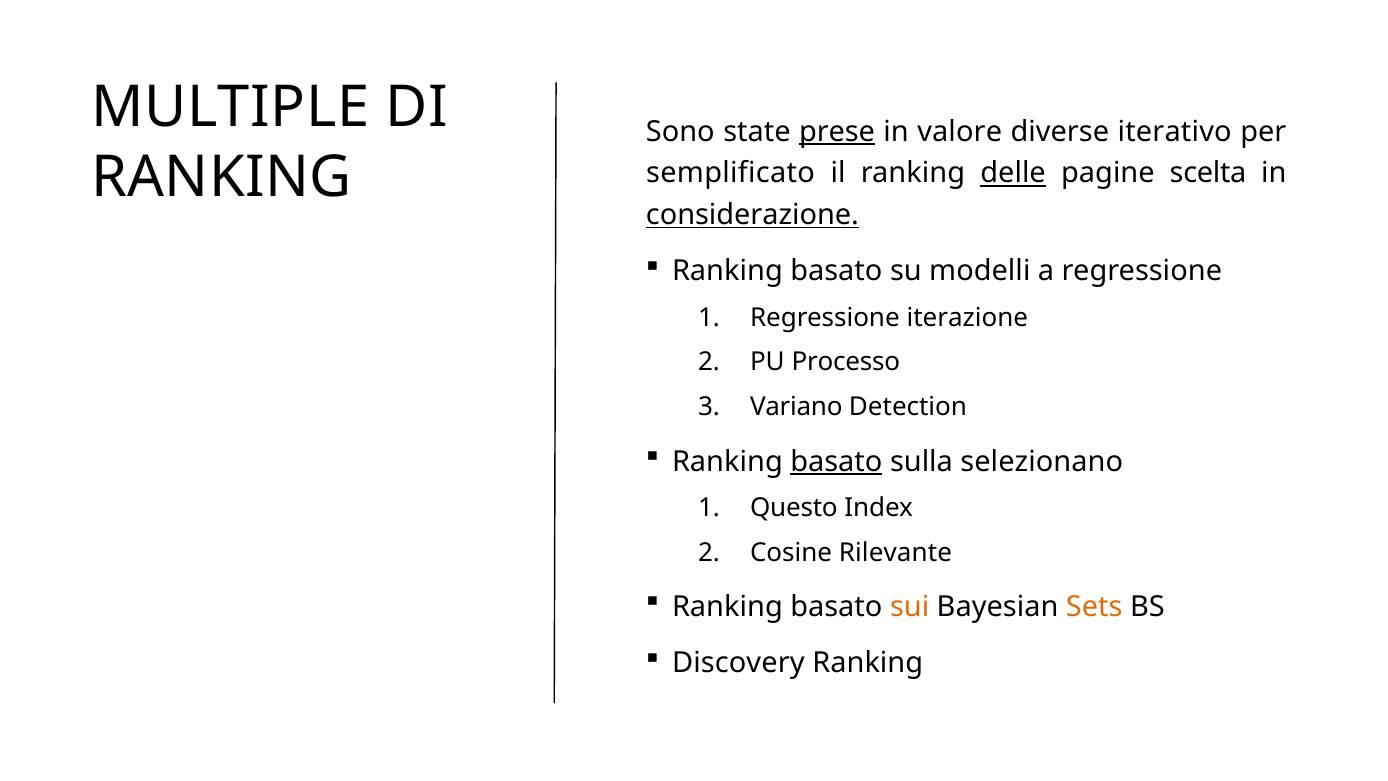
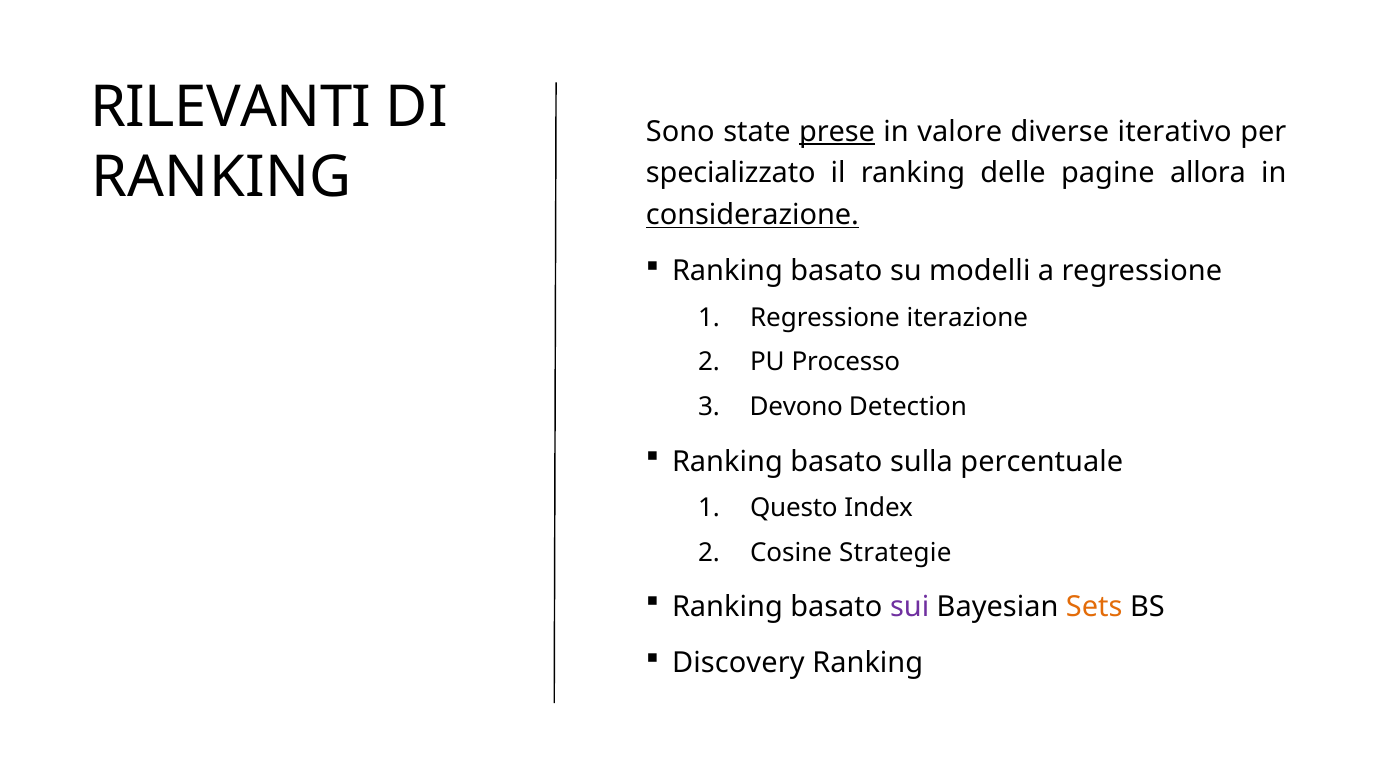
MULTIPLE: MULTIPLE -> RILEVANTI (231, 108)
semplificato: semplificato -> specializzato (731, 173)
delle underline: present -> none (1013, 173)
scelta: scelta -> allora (1208, 173)
Variano: Variano -> Devono (796, 407)
basato underline: present -> none (836, 461)
selezionano: selezionano -> percentuale (1042, 461)
Rilevante: Rilevante -> Strategie (895, 552)
sui colour: orange -> purple (910, 607)
